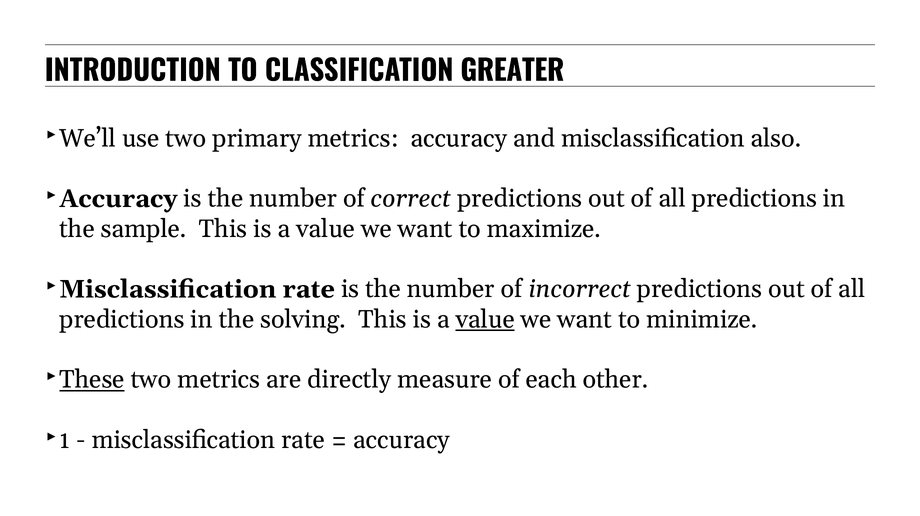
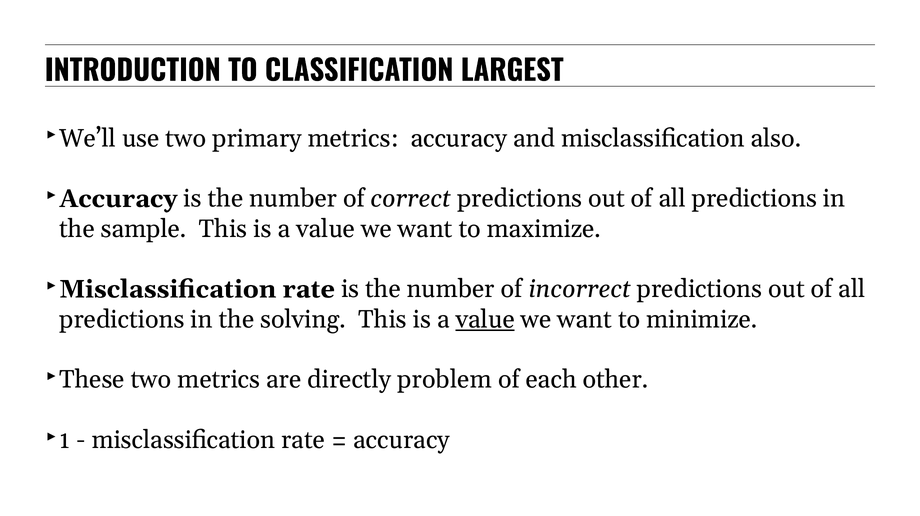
GREATER: GREATER -> LARGEST (512, 71)
These underline: present -> none (92, 380)
measure: measure -> problem (445, 380)
